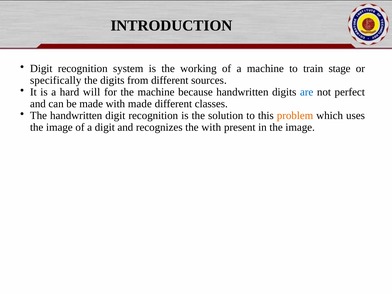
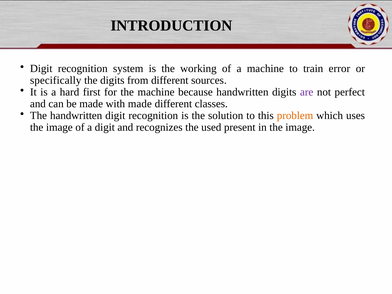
stage: stage -> error (339, 69)
will: will -> first (92, 92)
are colour: blue -> purple (307, 92)
the with: with -> used (211, 127)
